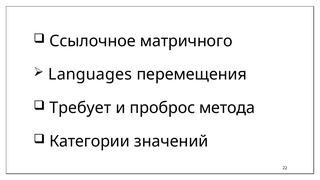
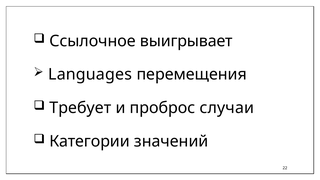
матричного: матричного -> выигрывает (186, 41)
метода: метода -> случаи (227, 108)
